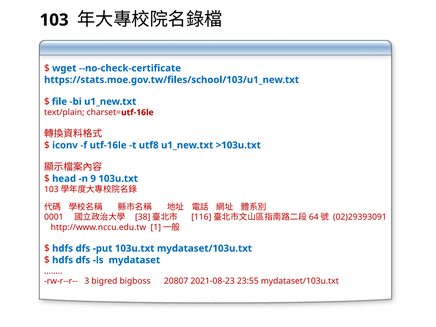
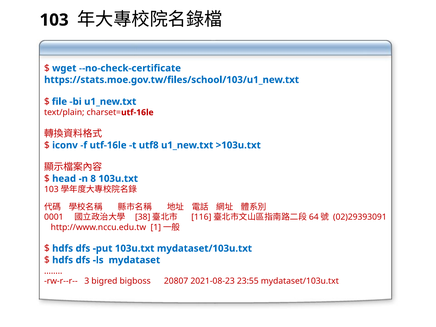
9: 9 -> 8 (93, 179)
